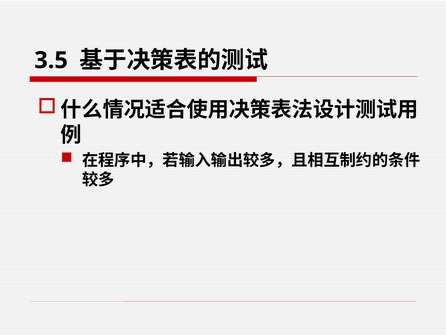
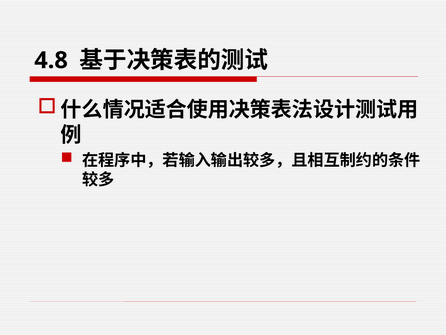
3.5: 3.5 -> 4.8 (51, 60)
